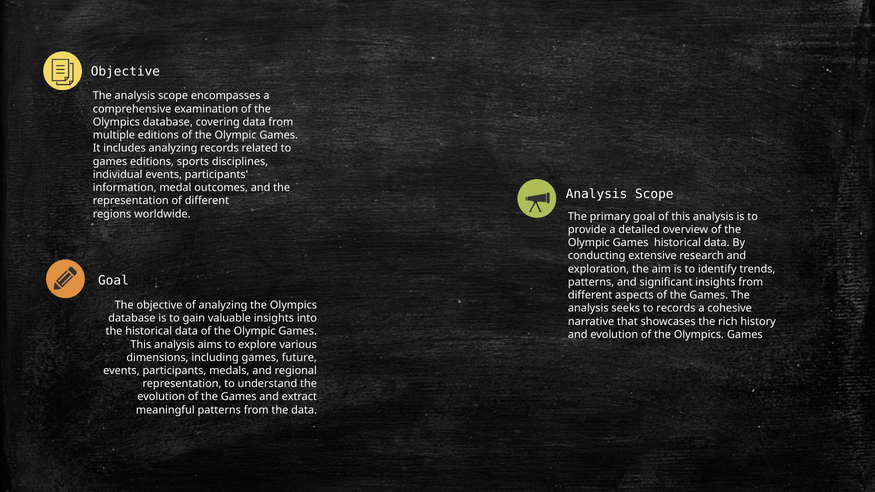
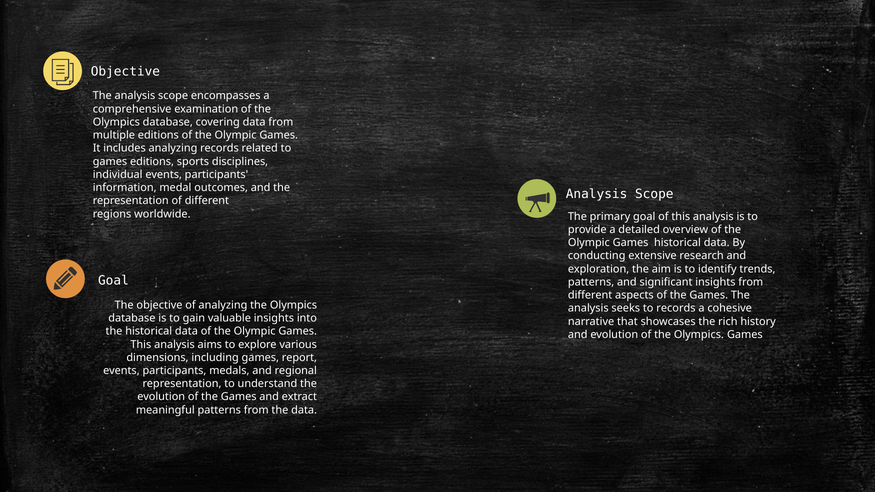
future: future -> report (299, 358)
